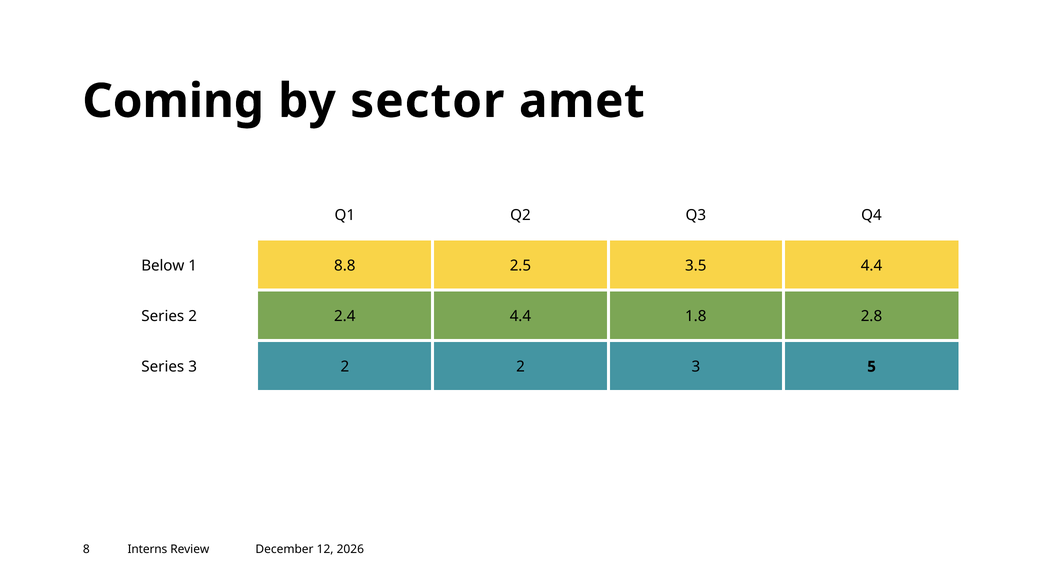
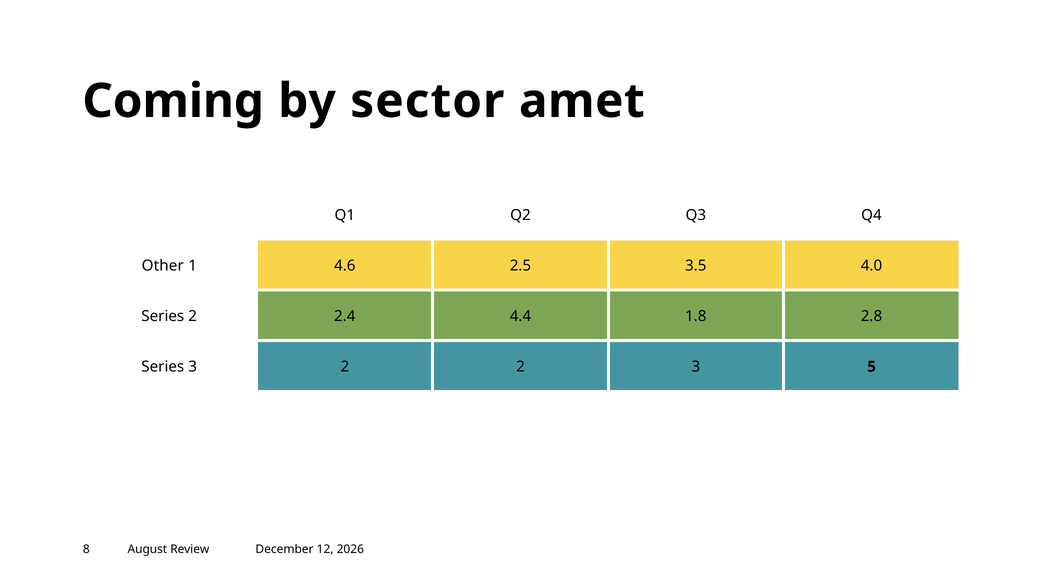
Below: Below -> Other (163, 265)
8.8: 8.8 -> 4.6 (345, 265)
3.5 4.4: 4.4 -> 4.0 (871, 265)
Interns: Interns -> August (147, 549)
